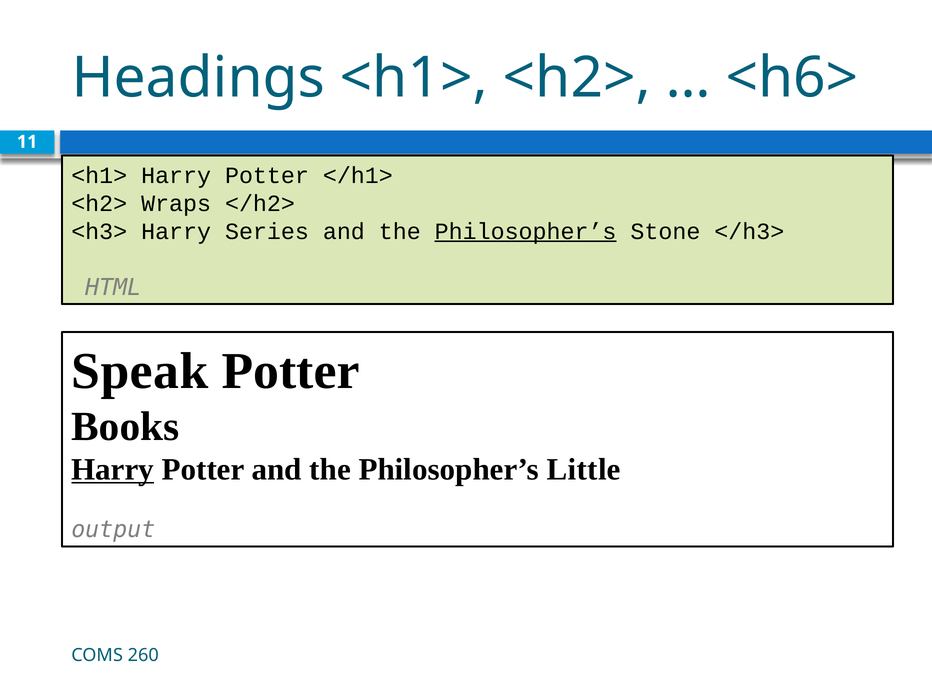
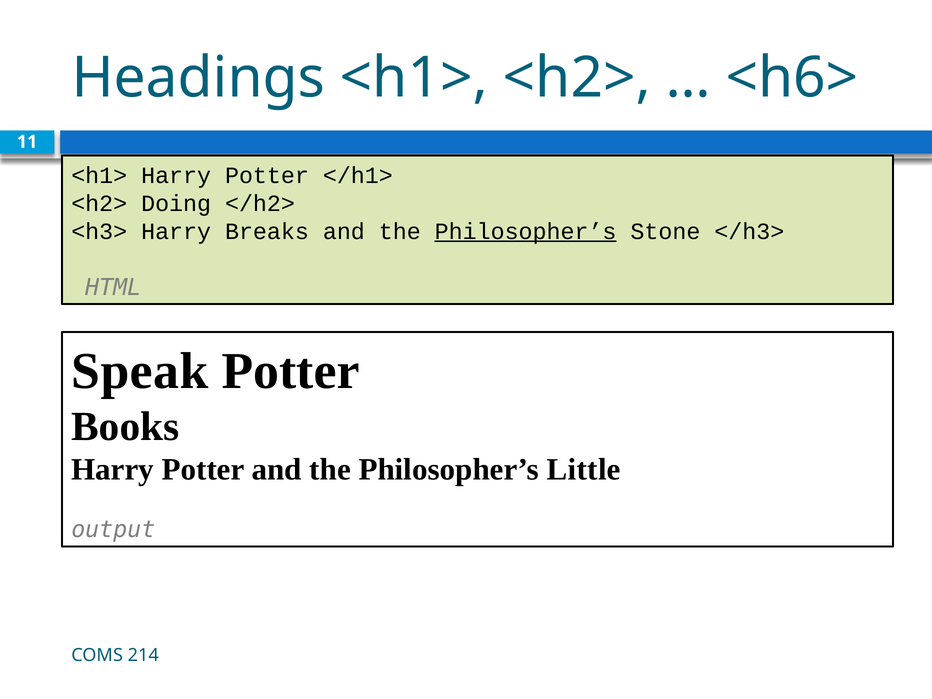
Wraps: Wraps -> Doing (176, 203)
Series: Series -> Breaks (267, 231)
Harry underline: present -> none (113, 469)
260: 260 -> 214 (143, 655)
